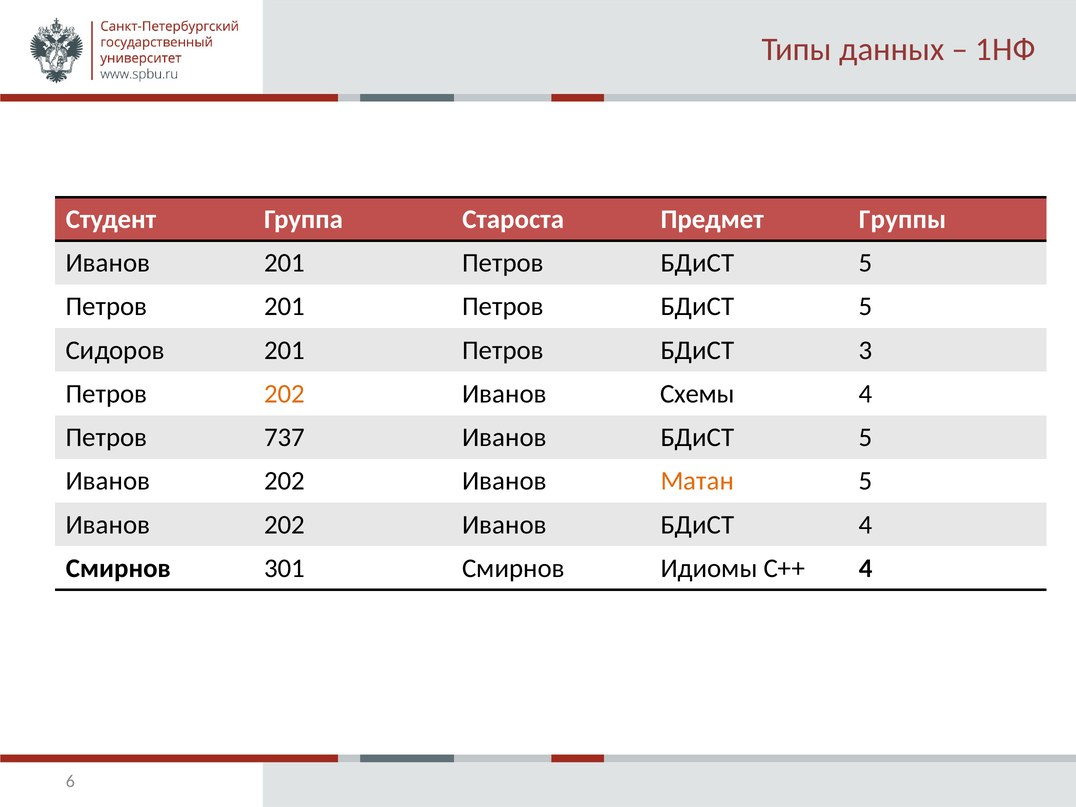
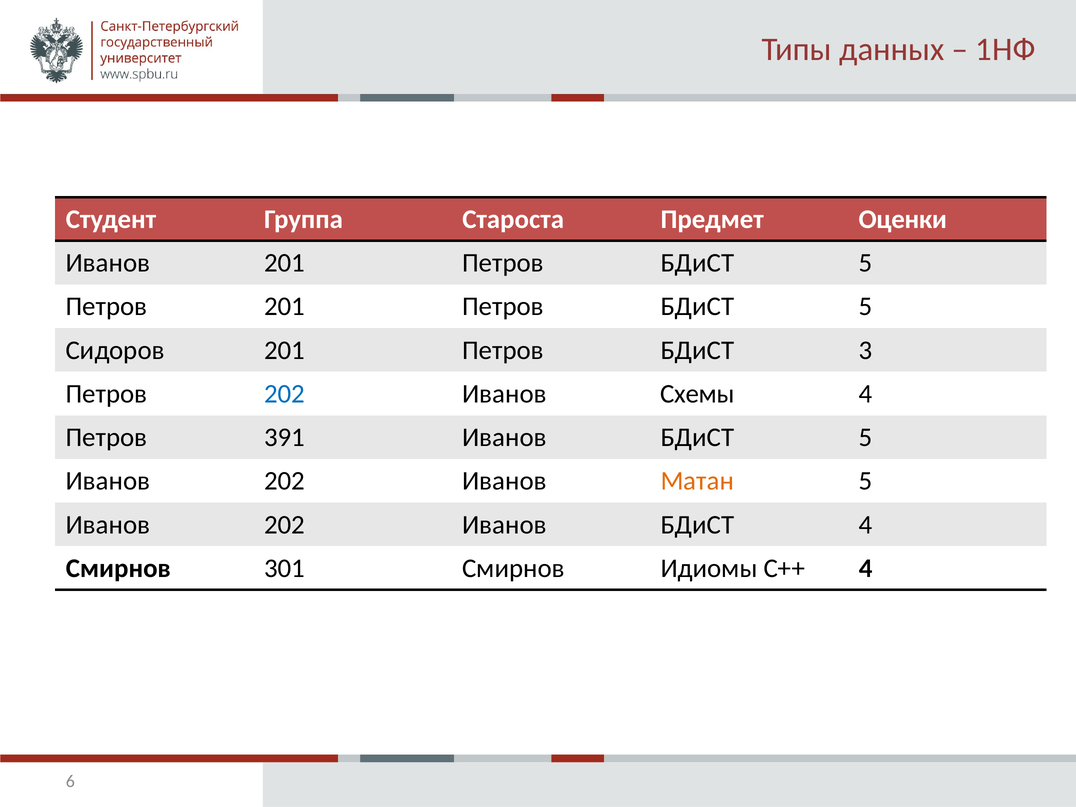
Группы: Группы -> Оценки (903, 219)
202 colour: orange -> blue (284, 394)
737: 737 -> 391 (284, 437)
